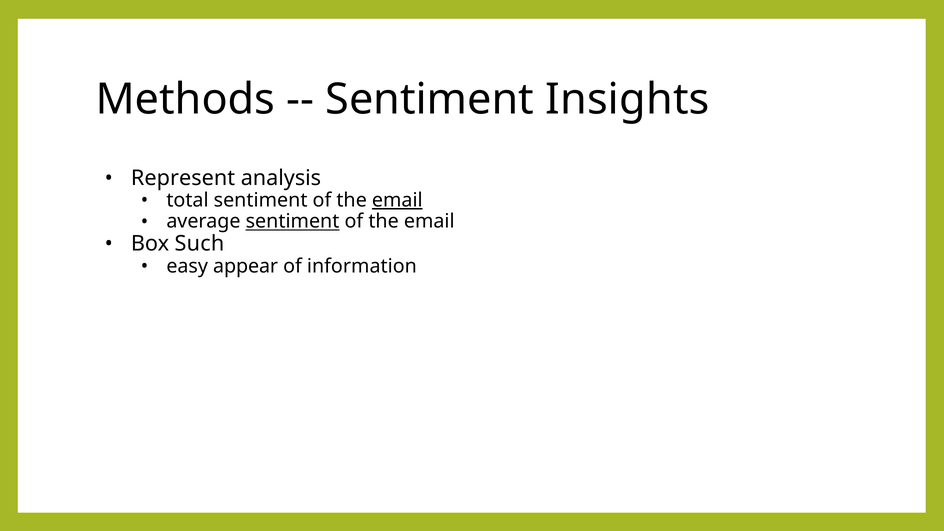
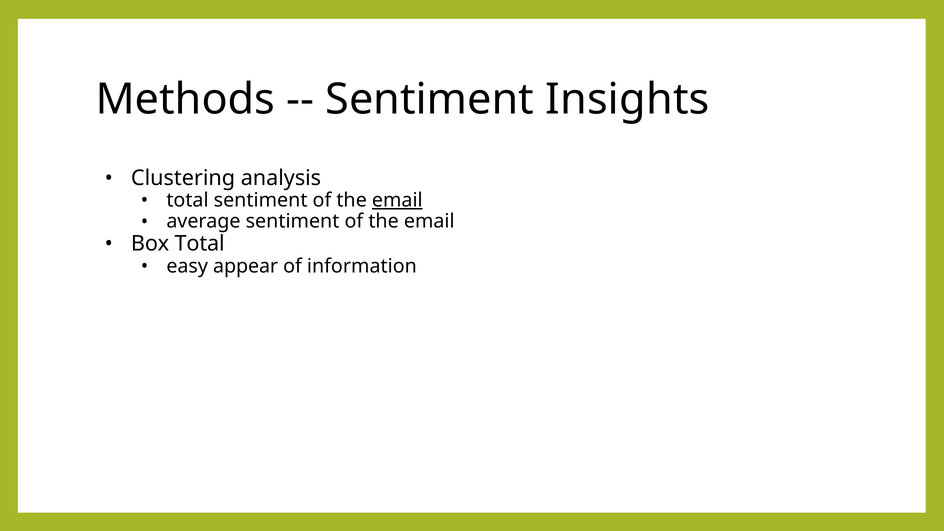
Represent: Represent -> Clustering (183, 178)
sentiment underline: present -> none (293, 221)
Box Such: Such -> Total (200, 244)
